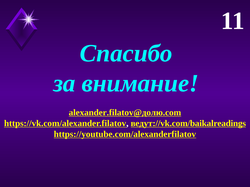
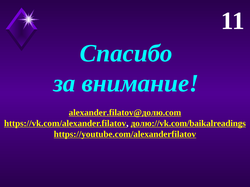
ведут://vk.com/baikalreadings: ведут://vk.com/baikalreadings -> долю://vk.com/baikalreadings (188, 124)
